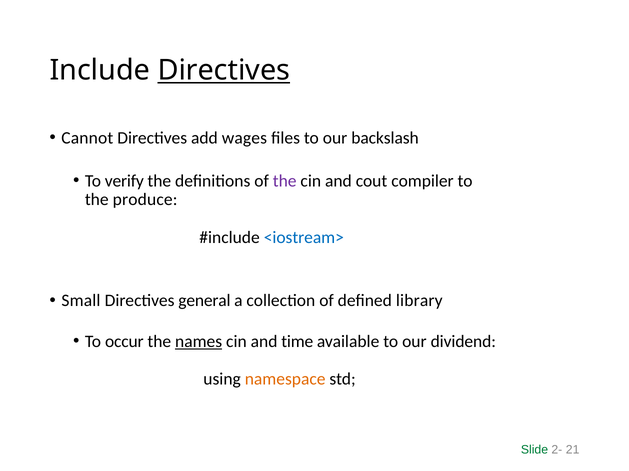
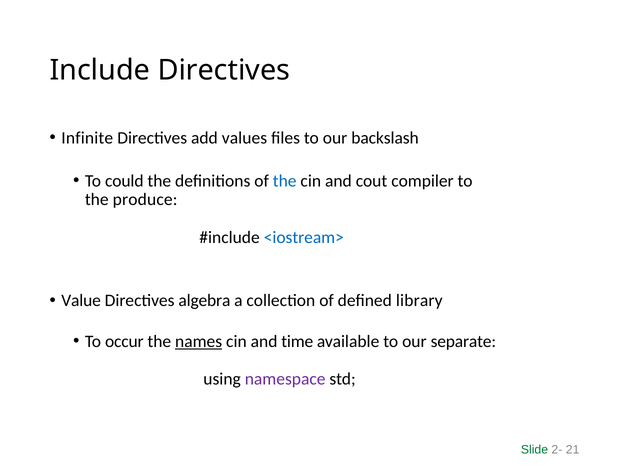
Directives underline: present -> none (224, 71)
Cannot: Cannot -> Infinite (87, 138)
wages: wages -> values (244, 138)
verify: verify -> could (124, 181)
the colour: purple -> blue (285, 181)
Small: Small -> Value (81, 301)
general: general -> algebra (204, 301)
dividend: dividend -> separate (463, 342)
namespace colour: orange -> purple (285, 380)
